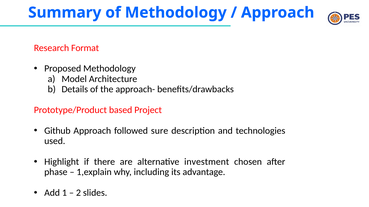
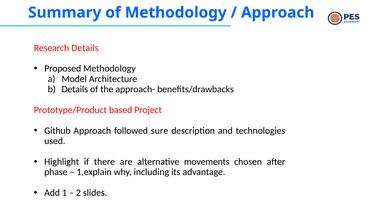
Research Format: Format -> Details (85, 48)
investment: investment -> movements (207, 162)
